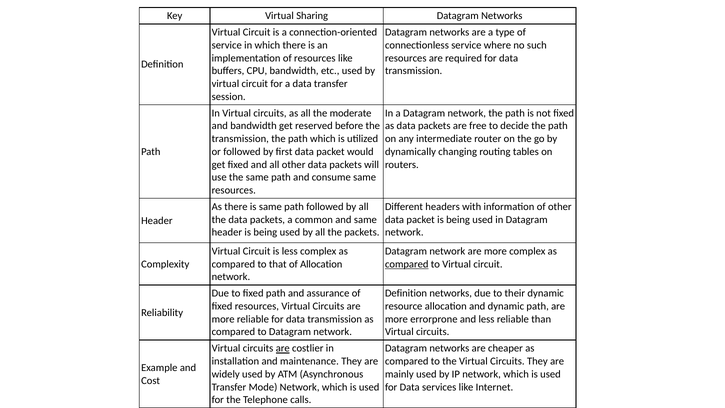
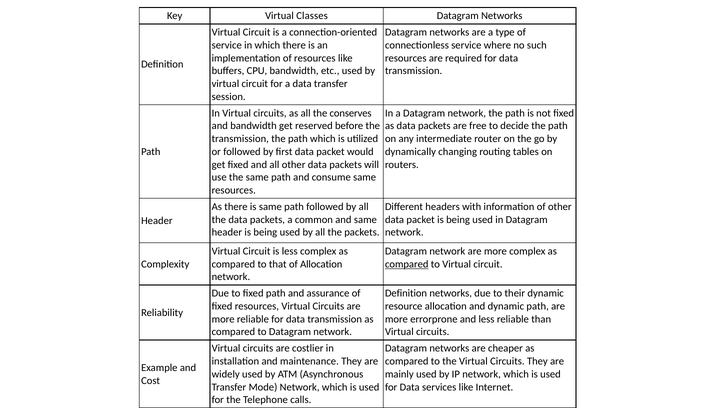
Sharing: Sharing -> Classes (312, 16)
moderate: moderate -> conserves (351, 113)
are underline: present -> none (283, 348)
